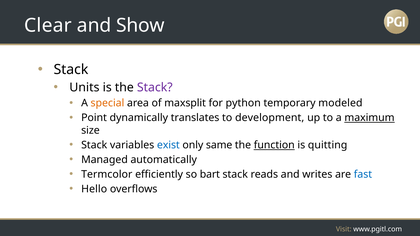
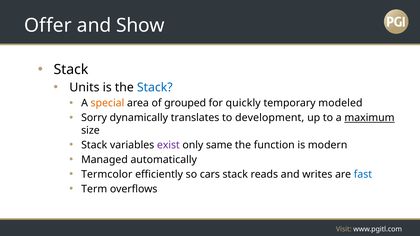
Clear: Clear -> Offer (48, 25)
Stack colour: purple -> blue (155, 88)
maxsplit: maxsplit -> grouped (185, 103)
python: python -> quickly (243, 103)
Point: Point -> Sorry (94, 118)
exist colour: blue -> purple (168, 145)
function underline: present -> none (274, 145)
quitting: quitting -> modern (328, 145)
bart: bart -> cars (210, 175)
Hello: Hello -> Term (94, 189)
